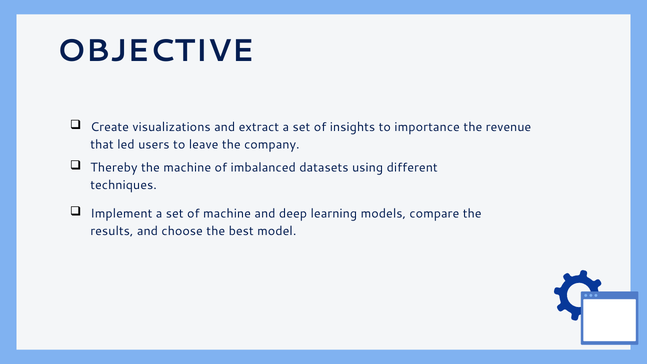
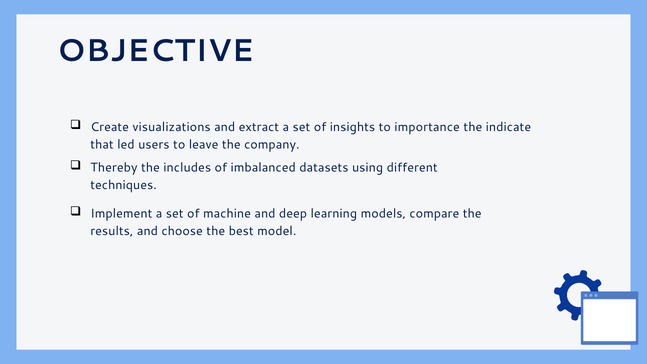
revenue: revenue -> indicate (508, 127)
the machine: machine -> includes (187, 168)
